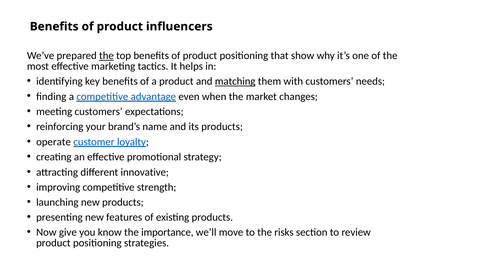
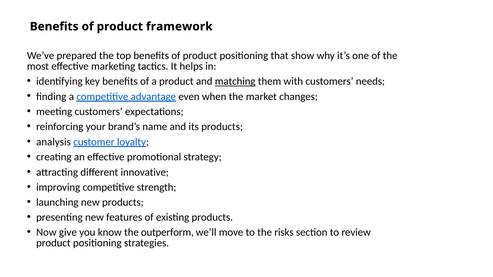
influencers: influencers -> framework (179, 27)
the underline: present -> none (106, 56)
operate: operate -> analysis (54, 142)
importance: importance -> outperform (167, 233)
